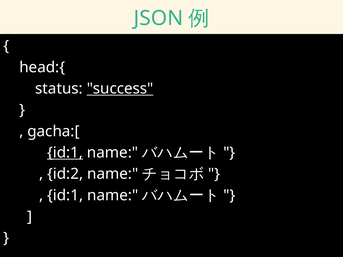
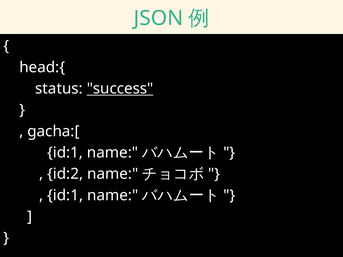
id:1 underline: present -> none (65, 153)
